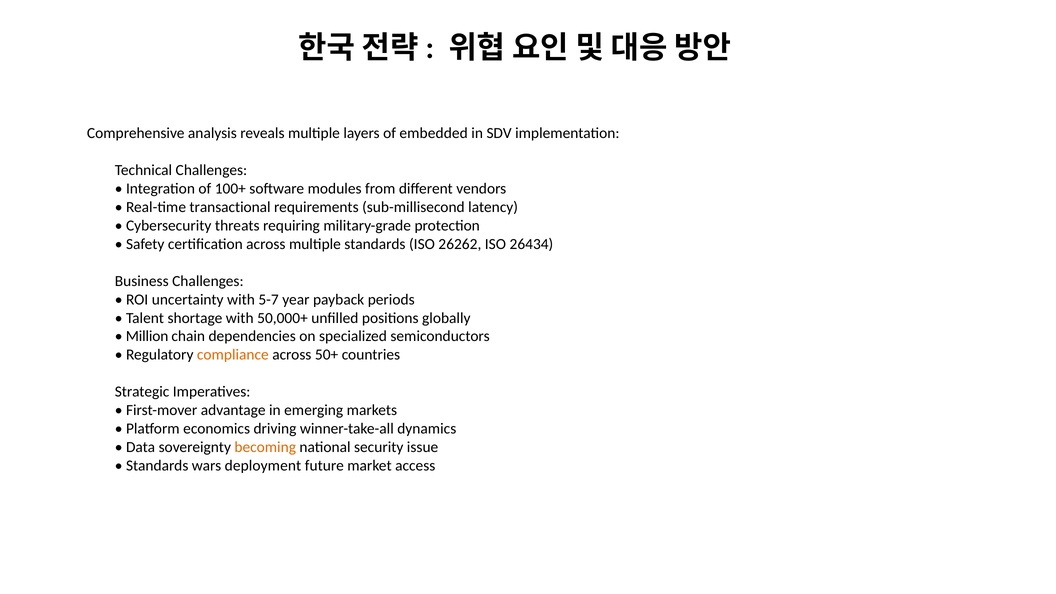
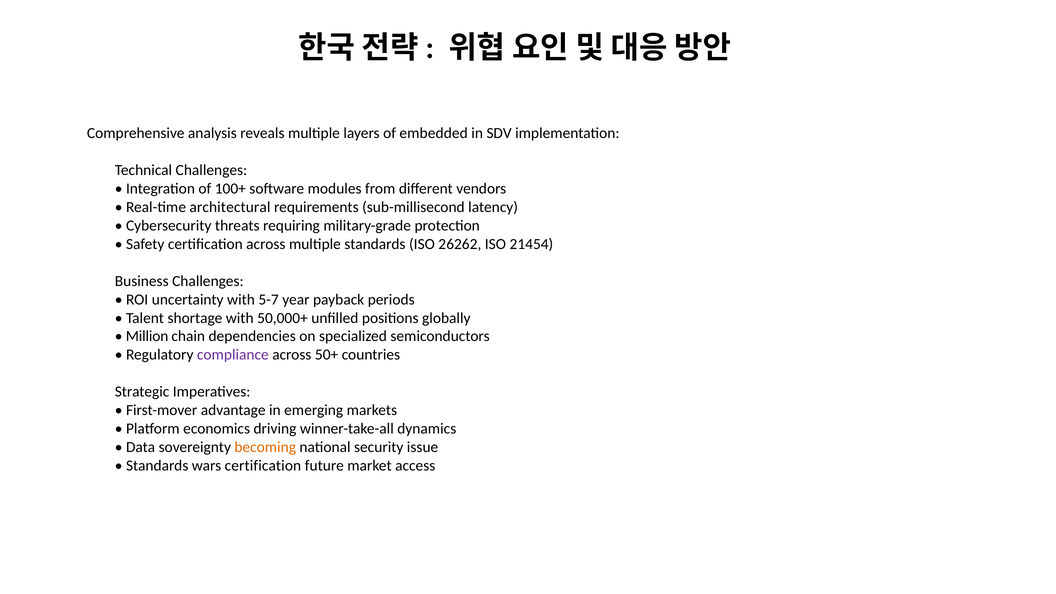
transactional: transactional -> architectural (230, 207)
26434: 26434 -> 21454 (531, 244)
compliance colour: orange -> purple (233, 355)
wars deployment: deployment -> certification (263, 466)
